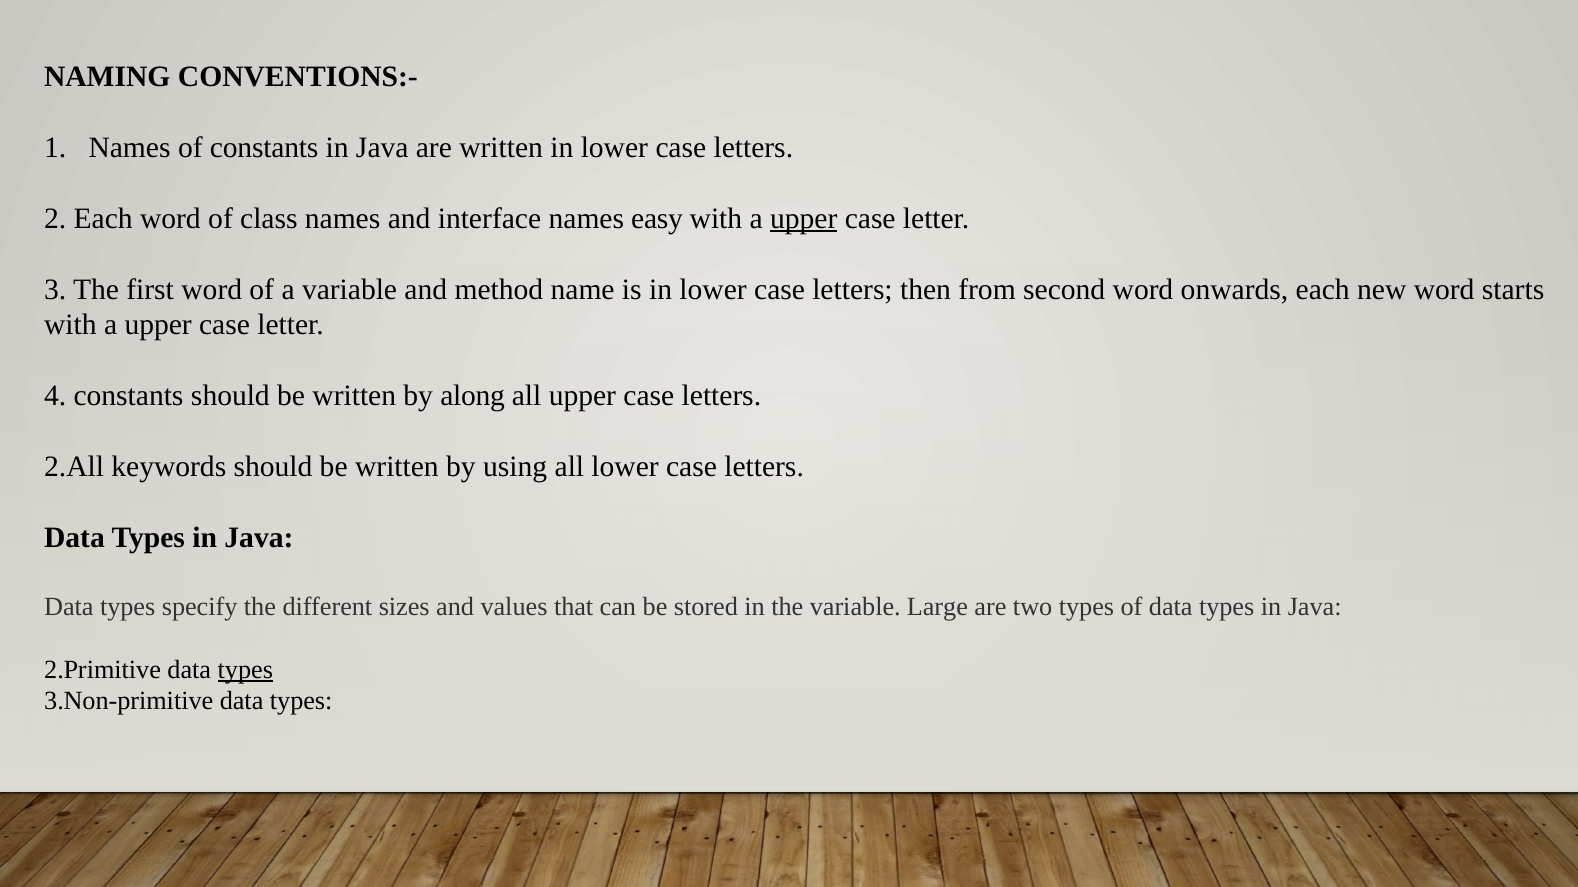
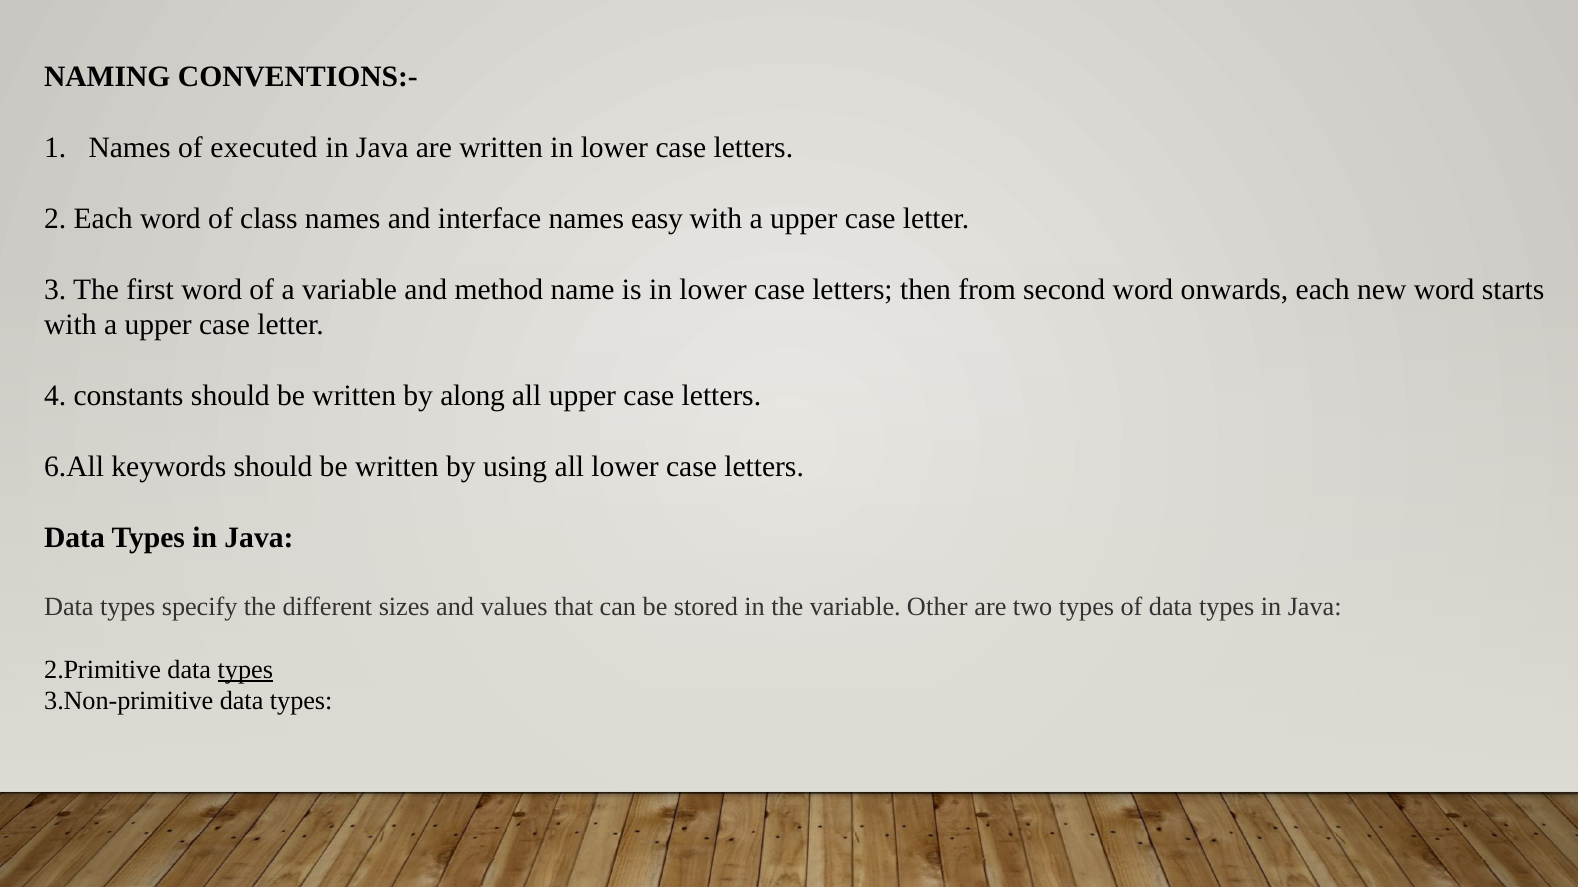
of constants: constants -> executed (264, 148)
upper underline: present -> none (804, 219)
2.All: 2.All -> 6.All (74, 467)
Large: Large -> Other (937, 607)
